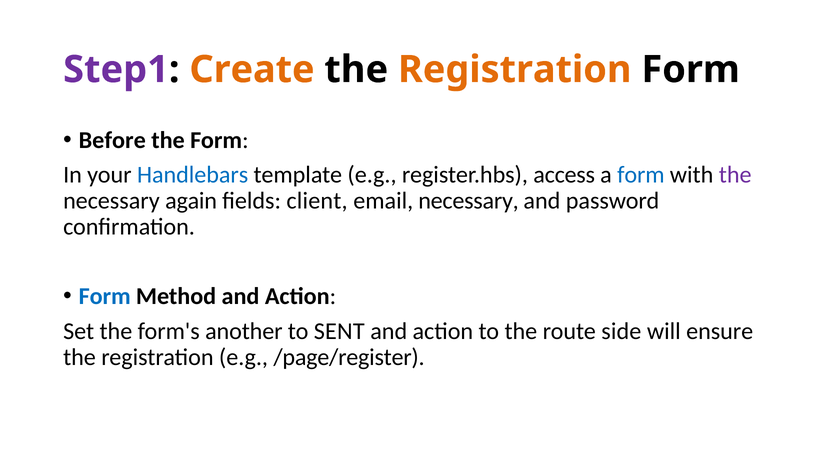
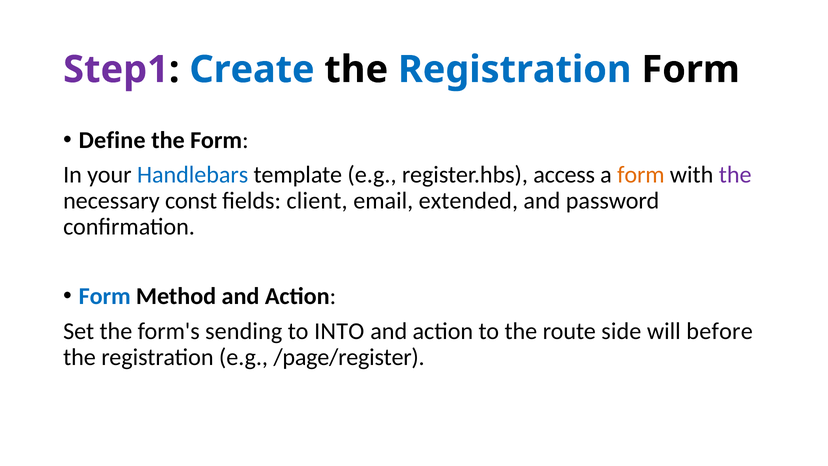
Create colour: orange -> blue (252, 70)
Registration colour: orange -> blue (515, 70)
Before: Before -> Define (112, 140)
form colour: blue -> orange (641, 175)
again: again -> const (191, 201)
email necessary: necessary -> extended (468, 201)
another: another -> sending (244, 331)
SENT: SENT -> INTO (339, 331)
ensure: ensure -> before (720, 331)
